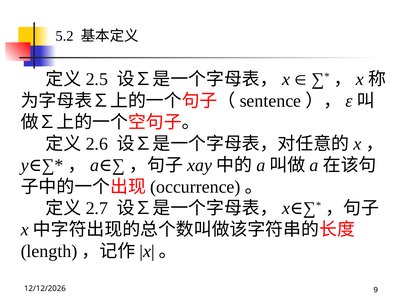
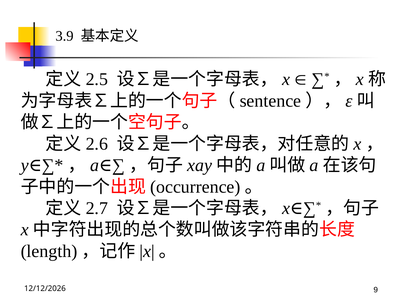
5.2: 5.2 -> 3.9 (65, 36)
